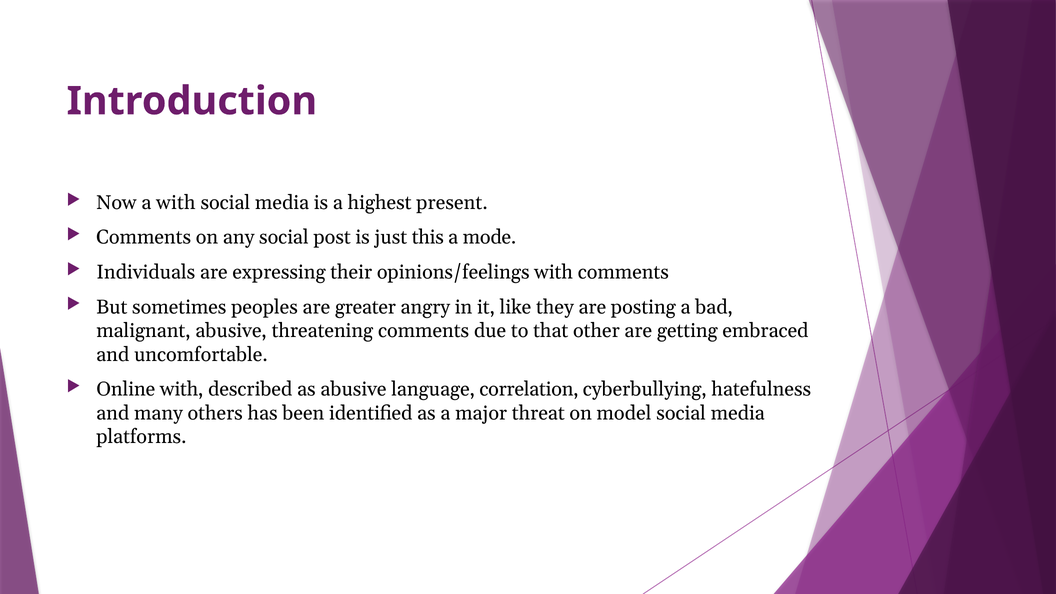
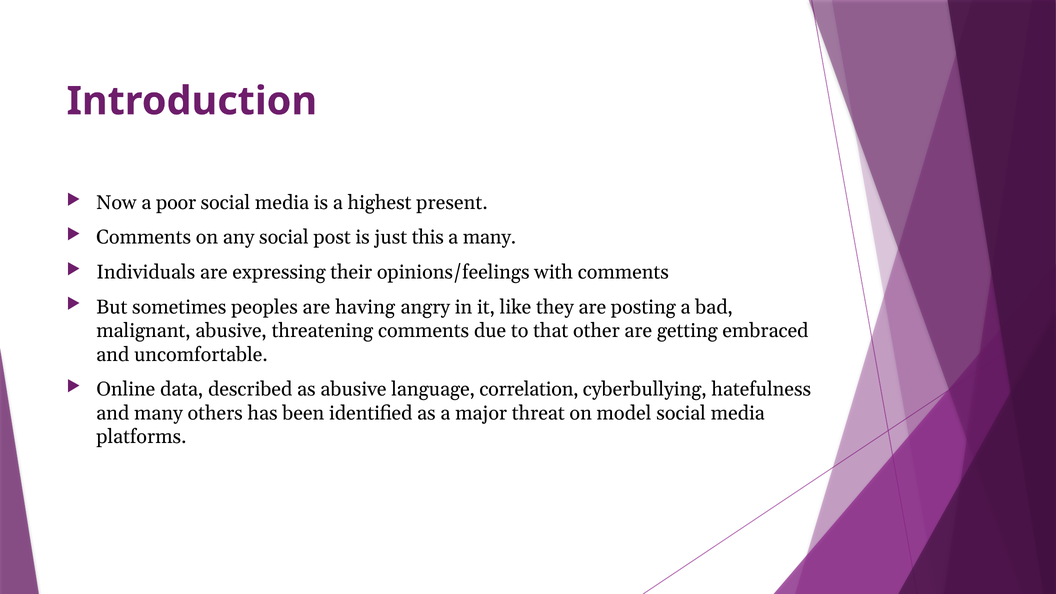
a with: with -> poor (176, 203)
a mode: mode -> many (489, 237)
greater: greater -> having (365, 307)
Online with: with -> data (182, 389)
